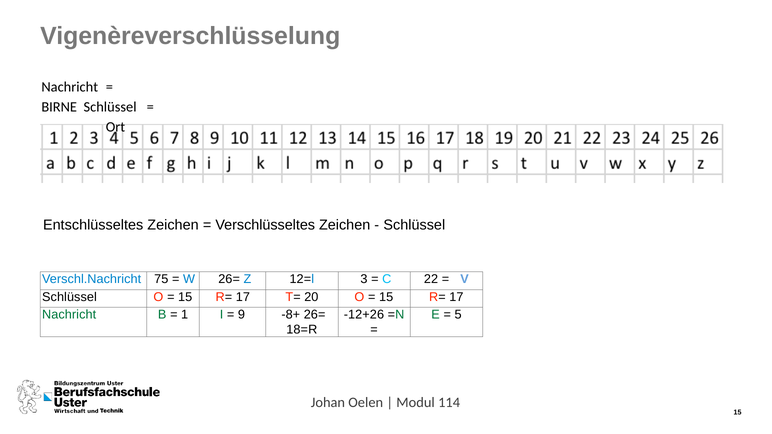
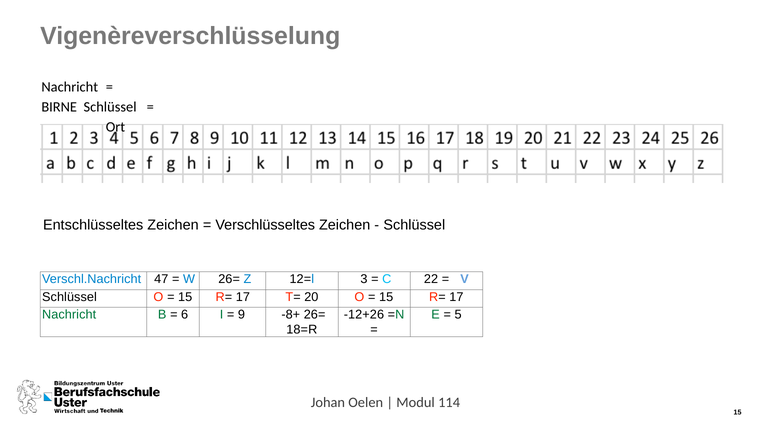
75: 75 -> 47 (161, 279)
1: 1 -> 6 (185, 315)
